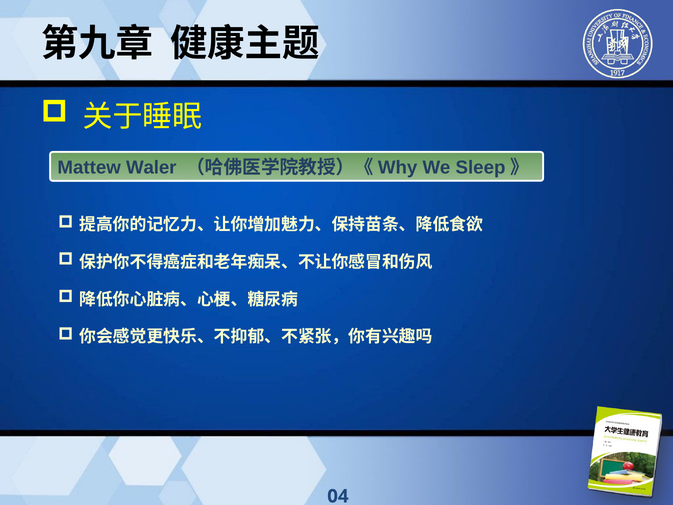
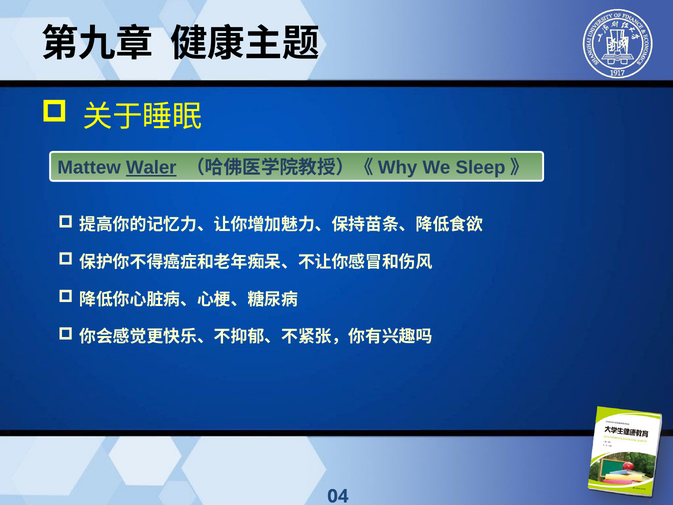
Waler underline: none -> present (151, 168)
